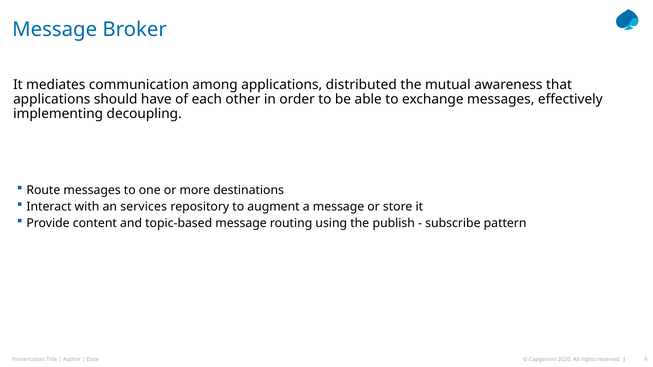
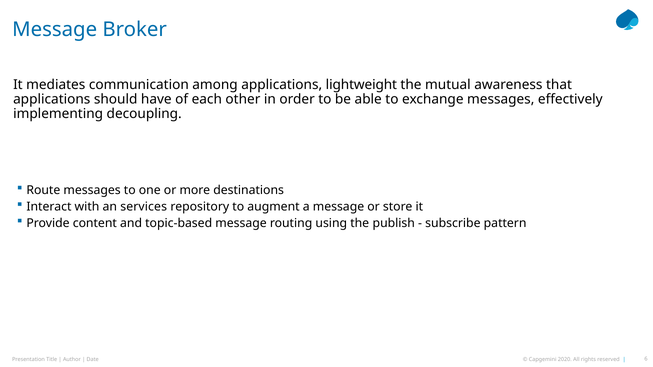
distributed: distributed -> lightweight (361, 85)
